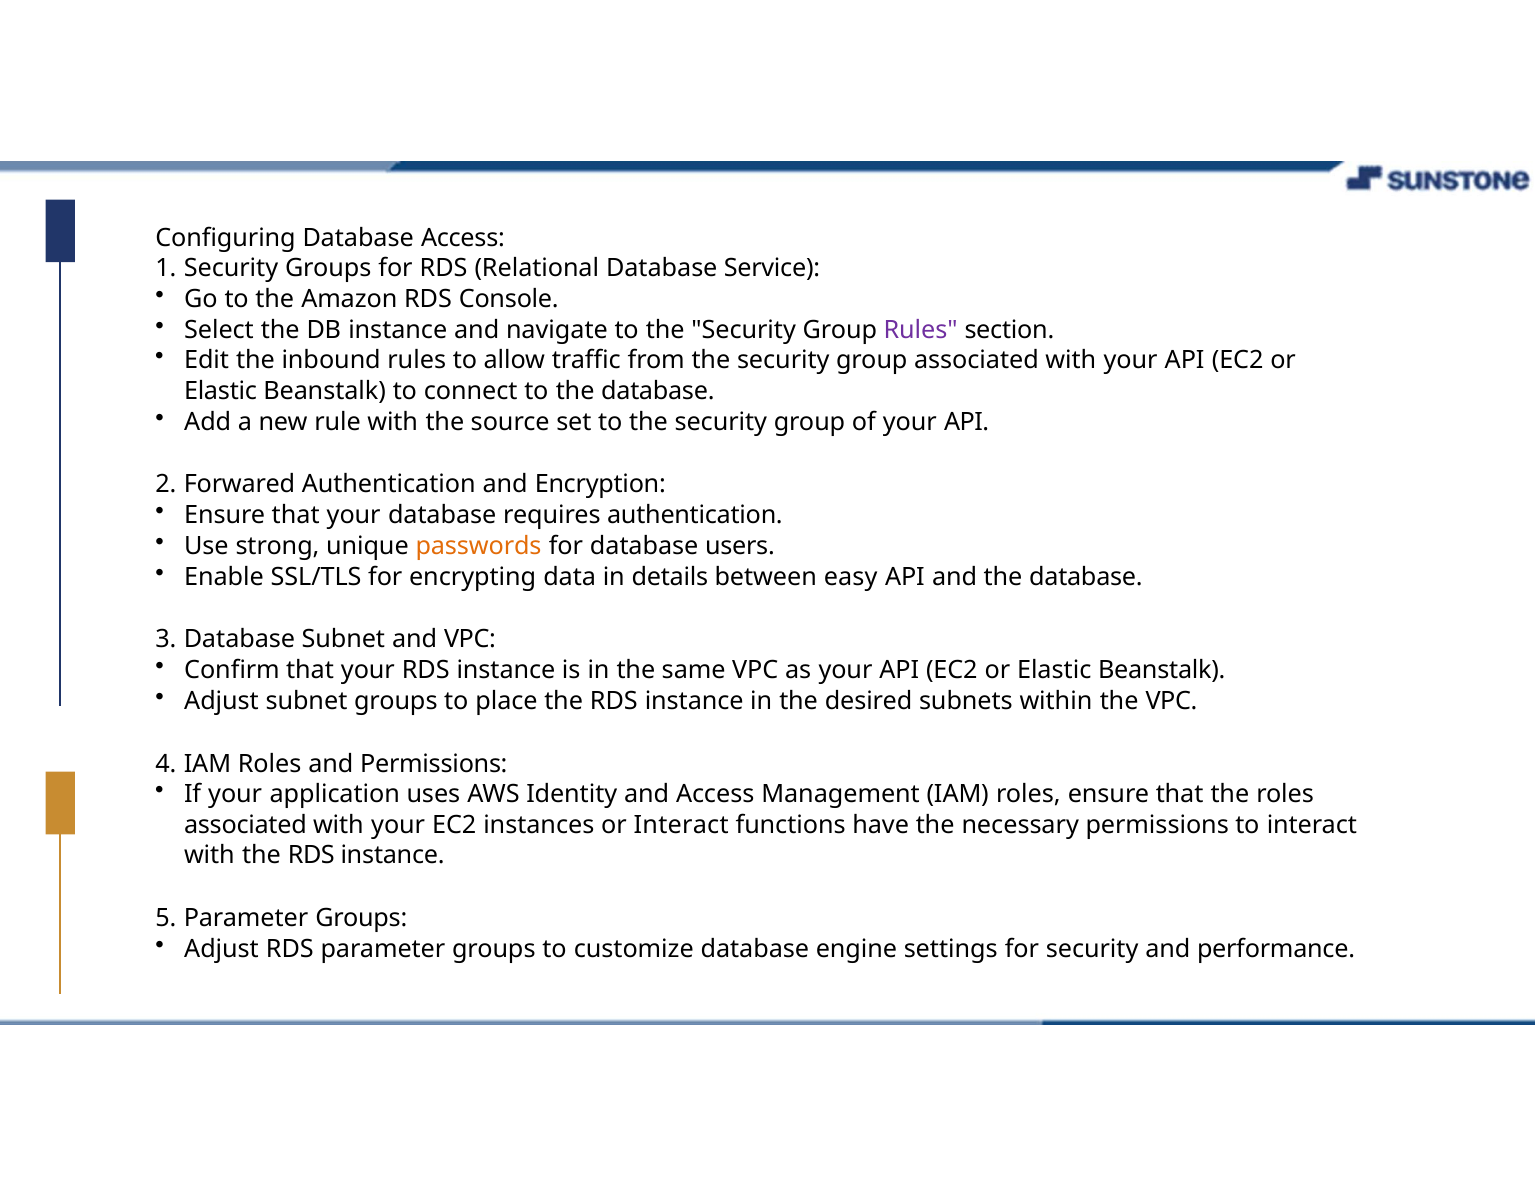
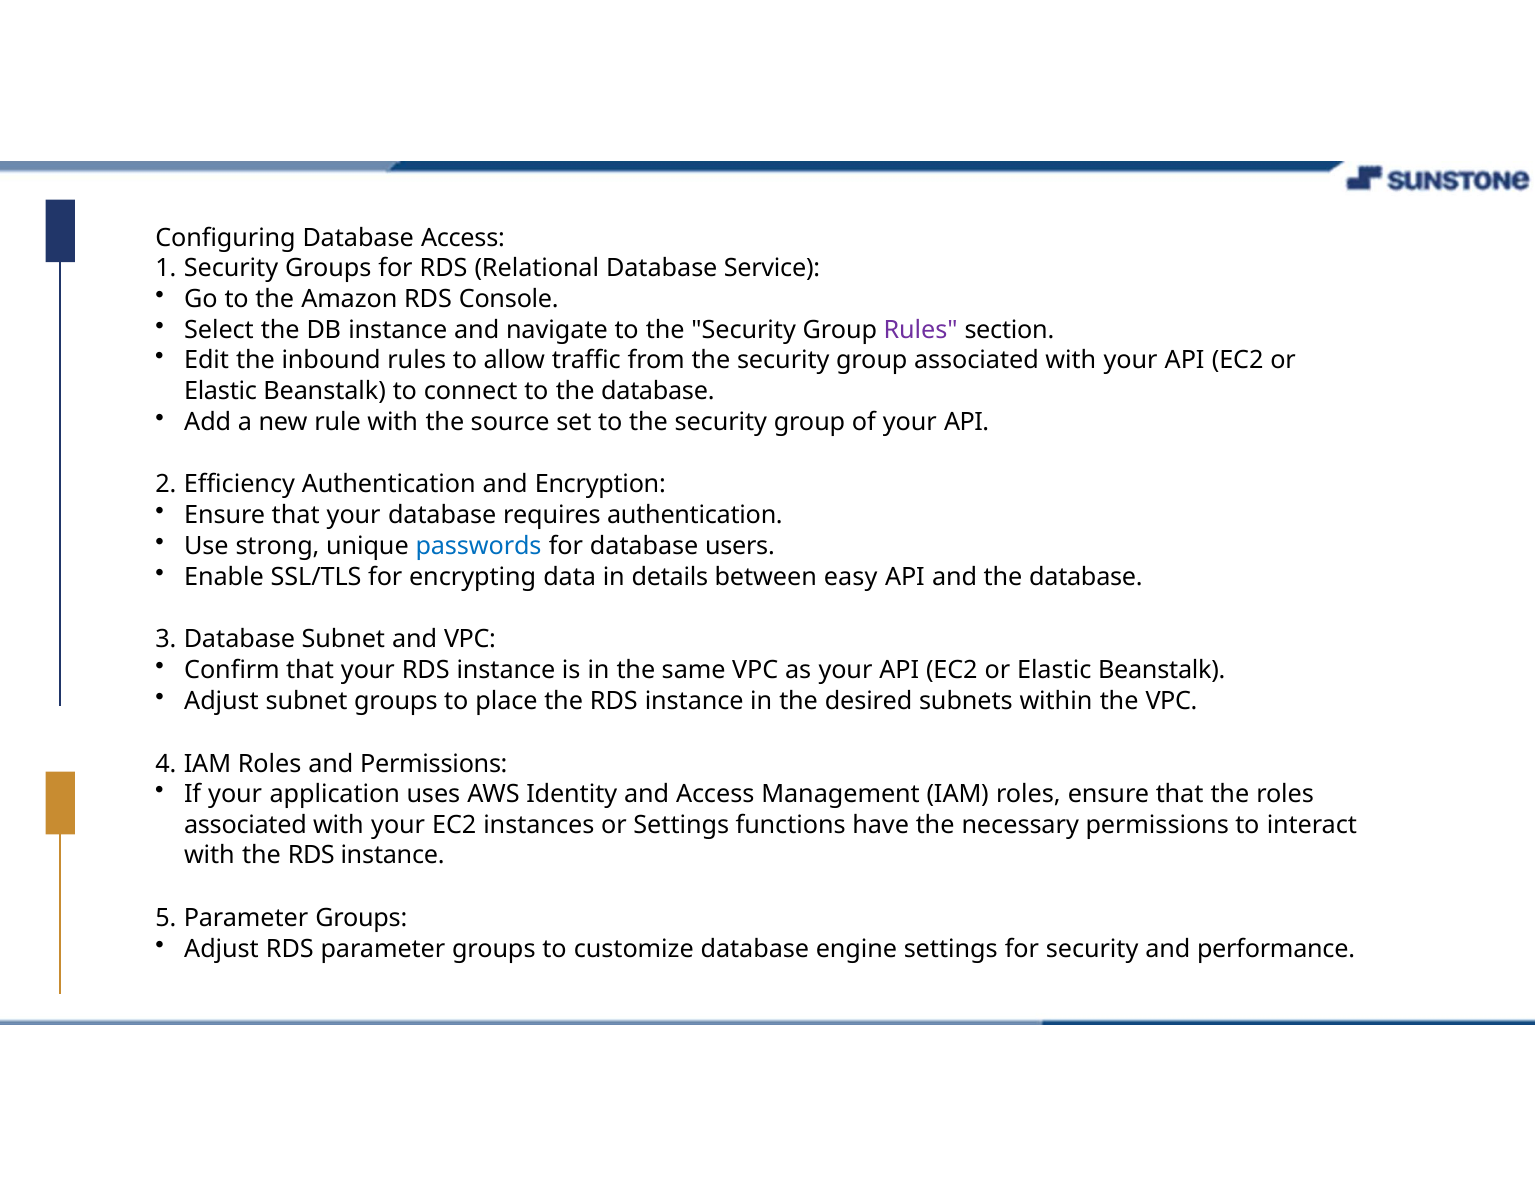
Forwared: Forwared -> Efficiency (239, 485)
passwords colour: orange -> blue (479, 546)
or Interact: Interact -> Settings (681, 825)
